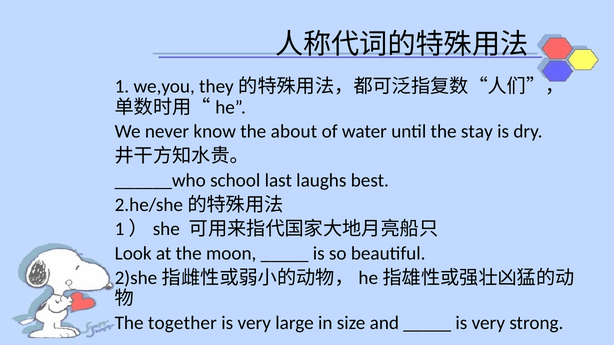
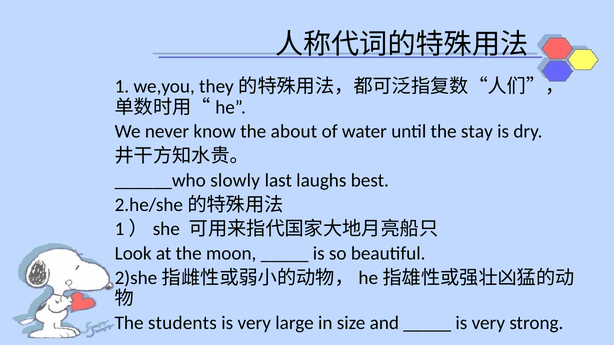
school: school -> slowly (235, 181)
together: together -> students (182, 323)
